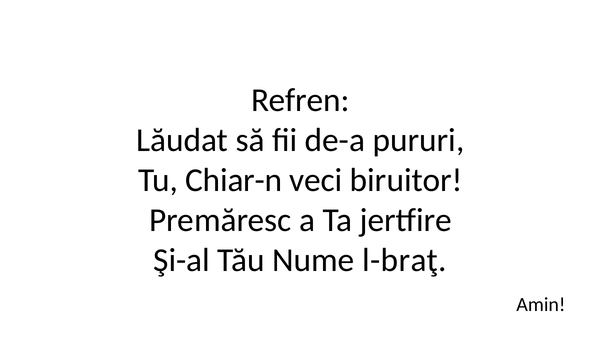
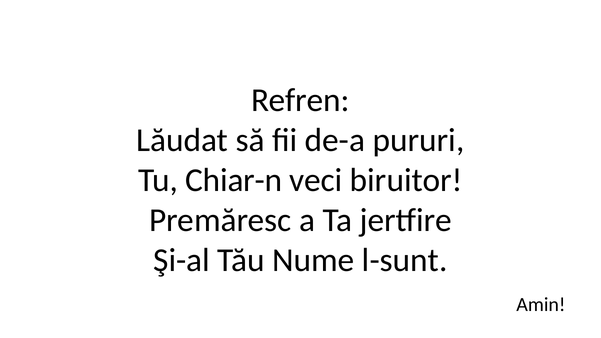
l-braţ: l-braţ -> l-sunt (405, 260)
